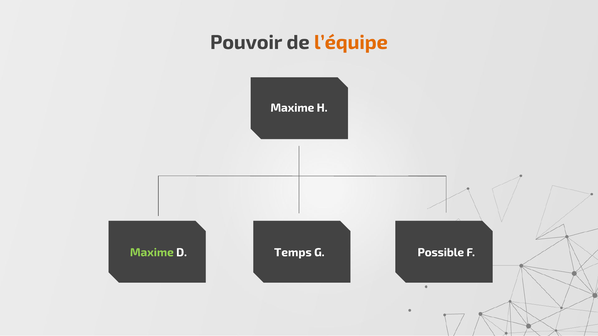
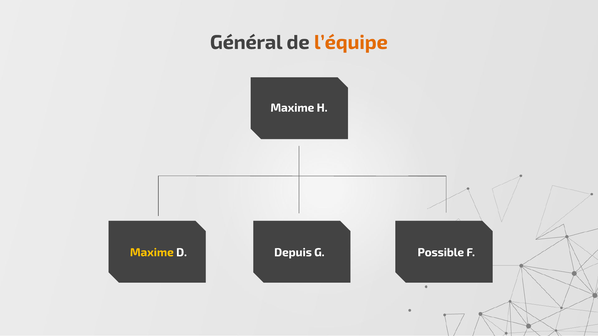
Pouvoir: Pouvoir -> Général (246, 42)
Maxime colour: light green -> yellow (152, 253)
Temps: Temps -> Depuis (293, 253)
